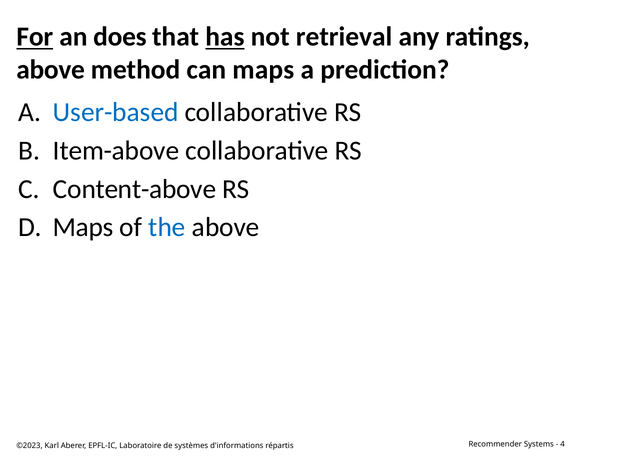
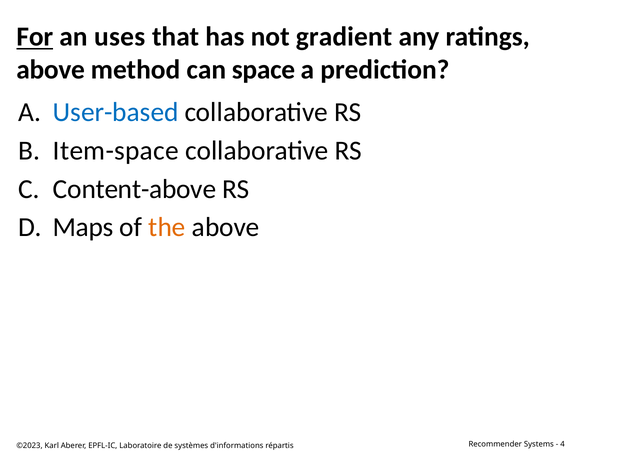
does: does -> uses (120, 37)
has underline: present -> none (225, 37)
retrieval: retrieval -> gradient (344, 37)
can maps: maps -> space (263, 70)
Item-above: Item-above -> Item-space (116, 150)
the colour: blue -> orange (167, 227)
